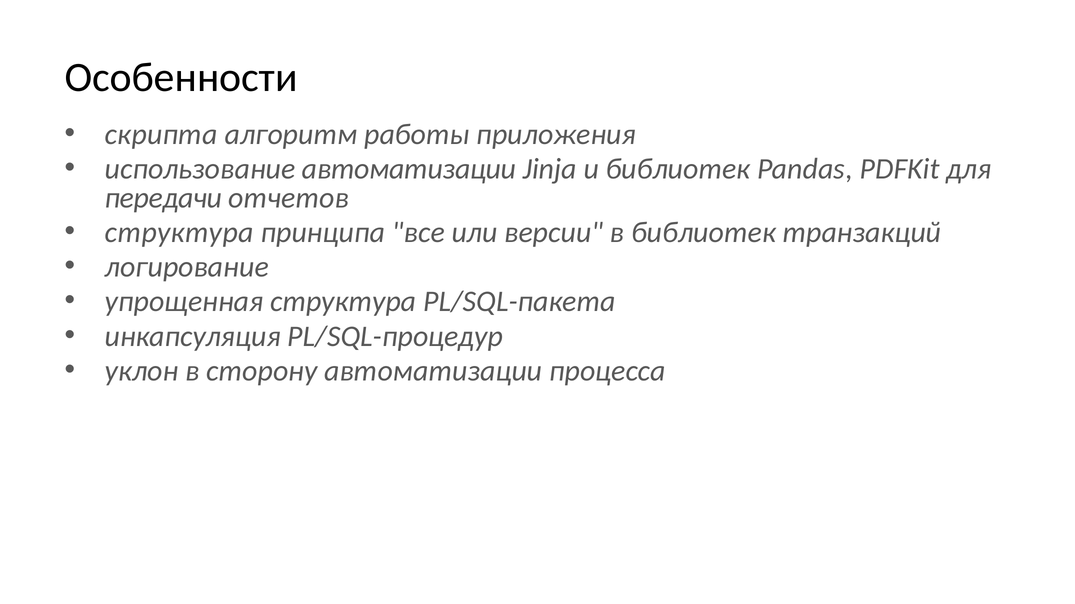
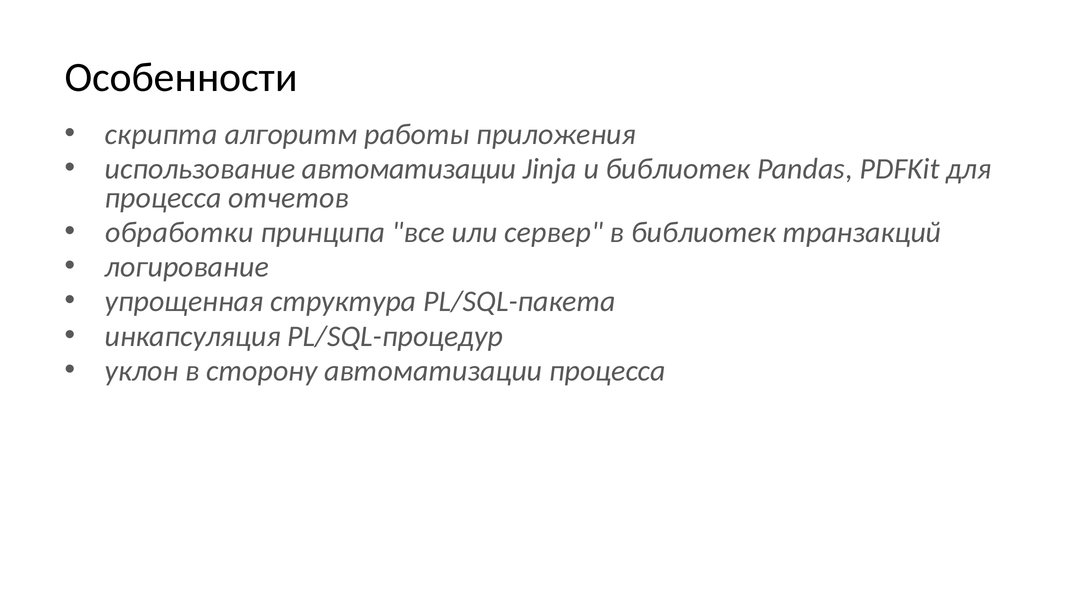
передачи: передачи -> процесса (163, 198)
структура: структура -> обработки (179, 233)
версии: версии -> сервер (554, 233)
